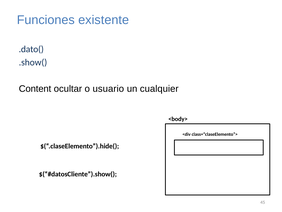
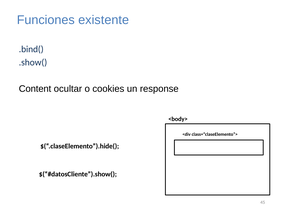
.dato(: .dato( -> .bind( (31, 49)
usuario: usuario -> cookies (108, 89)
cualquier: cualquier -> response (159, 89)
